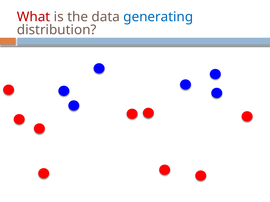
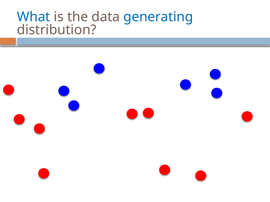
What colour: red -> blue (34, 17)
